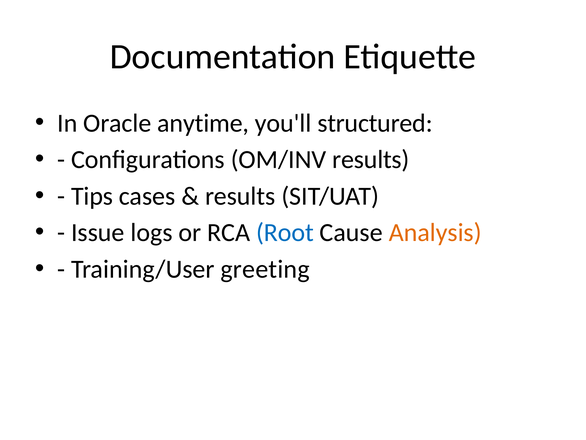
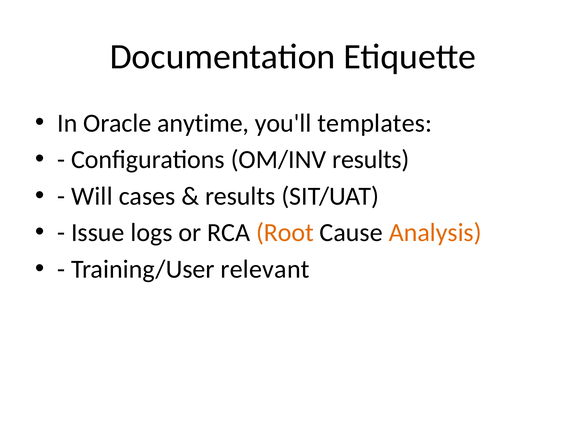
structured: structured -> templates (375, 123)
Tips: Tips -> Will (92, 196)
Root colour: blue -> orange (285, 232)
greeting: greeting -> relevant (265, 269)
